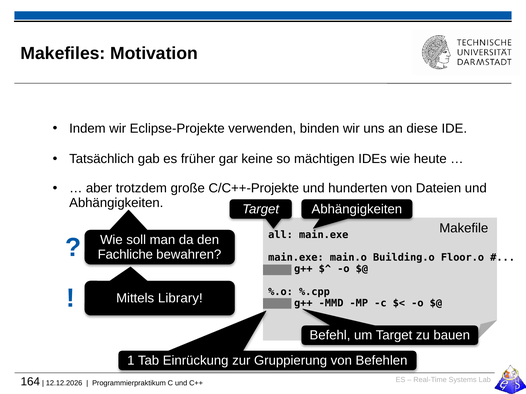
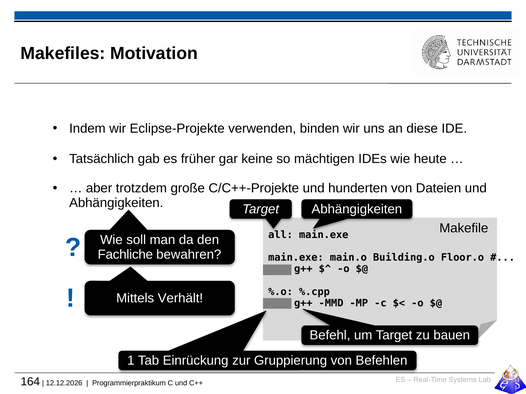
Library: Library -> Verhält (180, 299)
